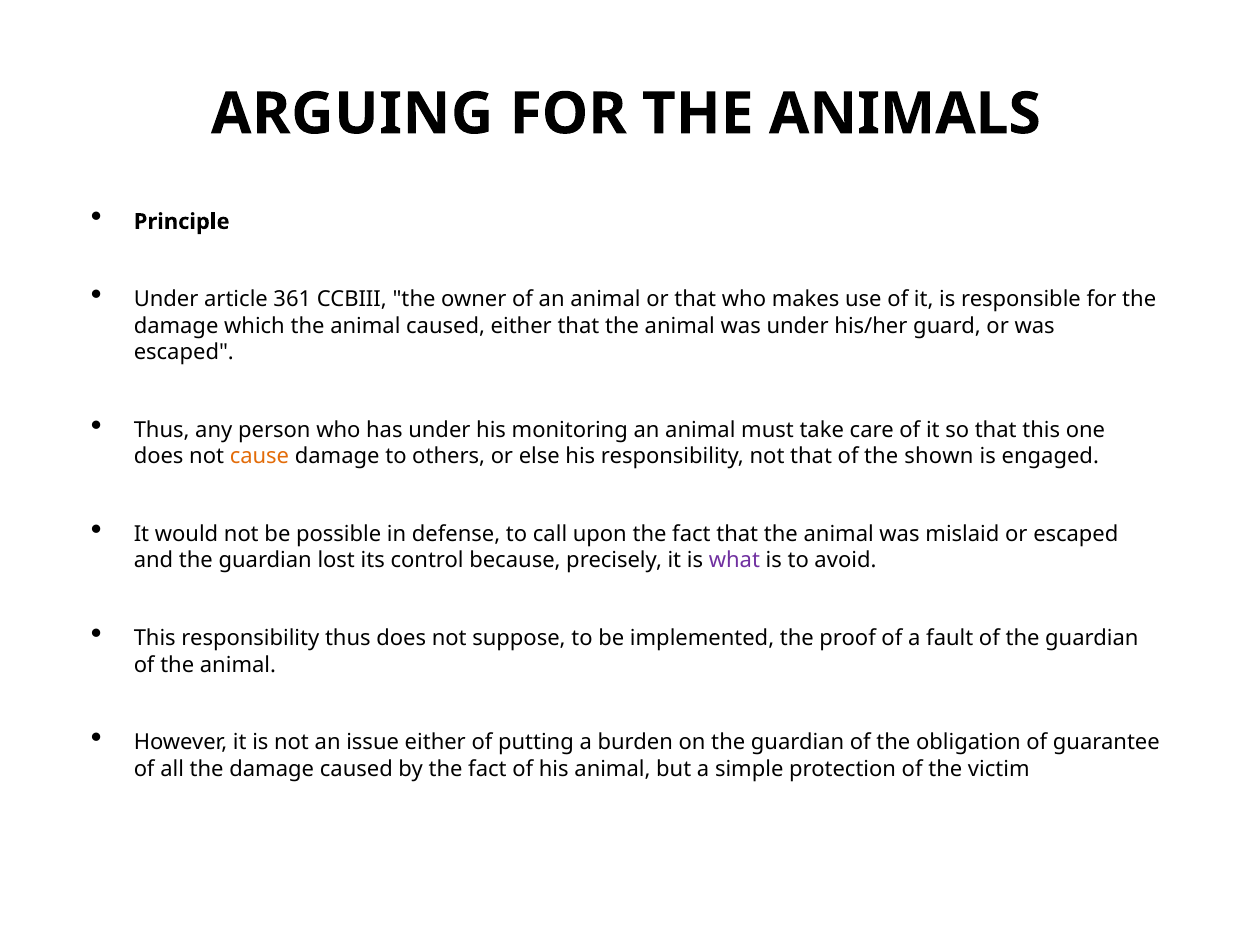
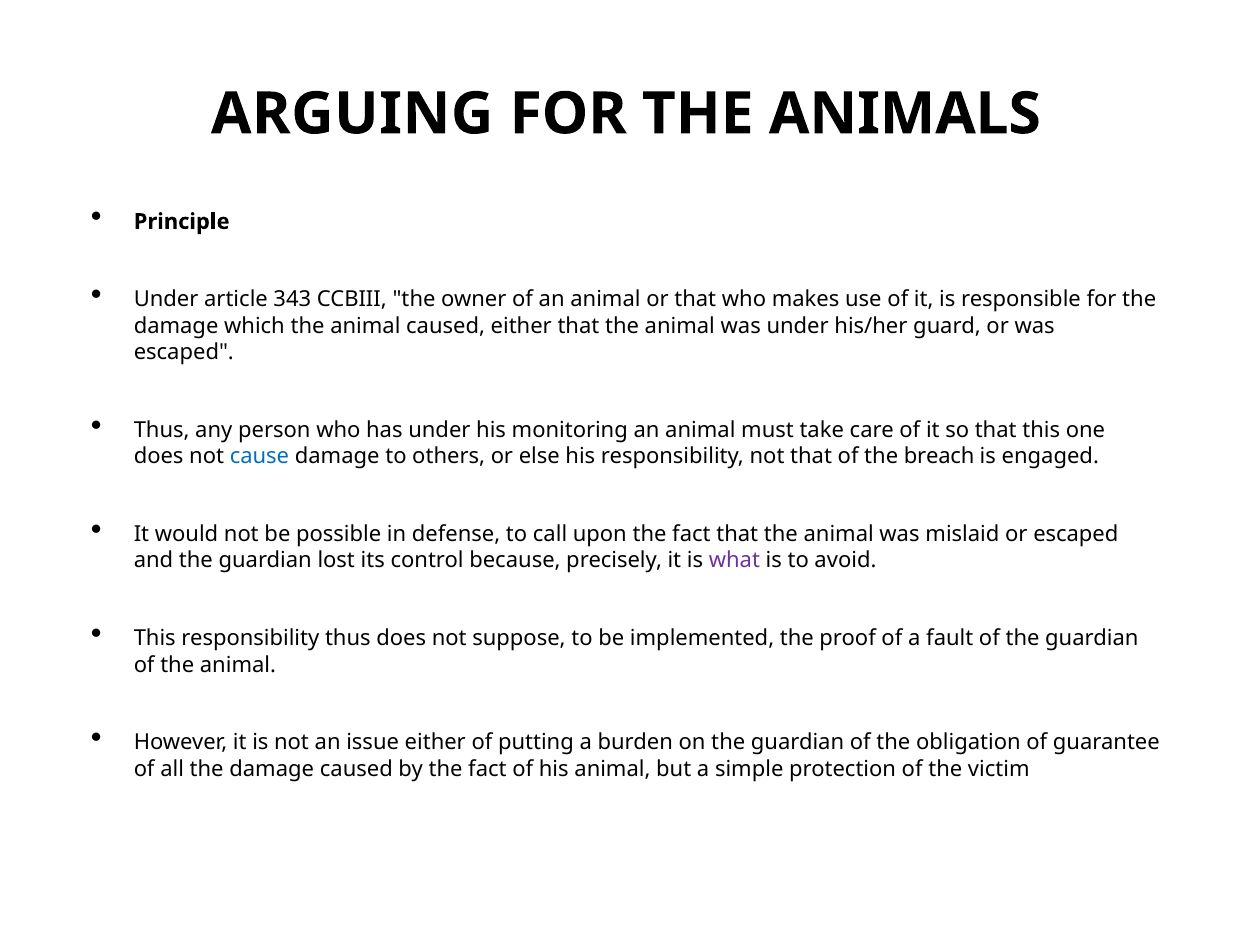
361: 361 -> 343 (292, 299)
cause colour: orange -> blue (259, 456)
shown: shown -> breach (939, 456)
